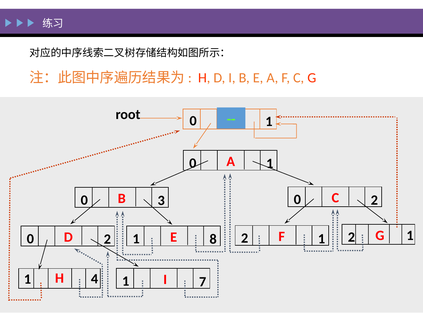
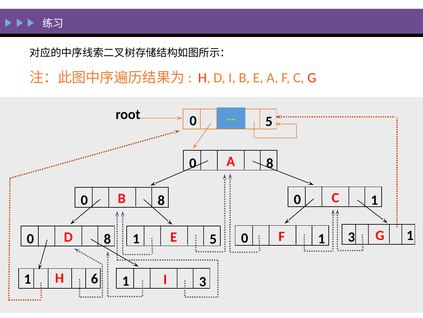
root 1: 1 -> 5 (269, 121)
1: 1 -> 8 (270, 163)
2: 2 -> 1 (374, 200)
3: 3 -> 8 (161, 200)
F 2: 2 -> 3 (351, 237)
E 2: 2 -> 0 (245, 238)
1 8: 8 -> 5 (213, 239)
2: 2 -> 8 (107, 239)
4: 4 -> 6 (95, 278)
1 7: 7 -> 3 (203, 281)
